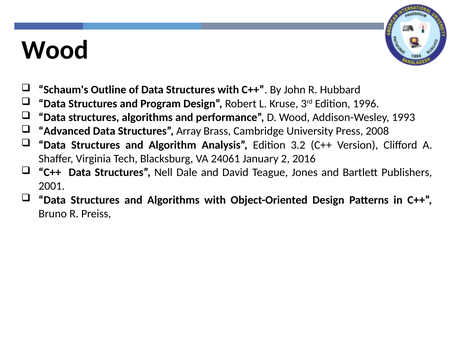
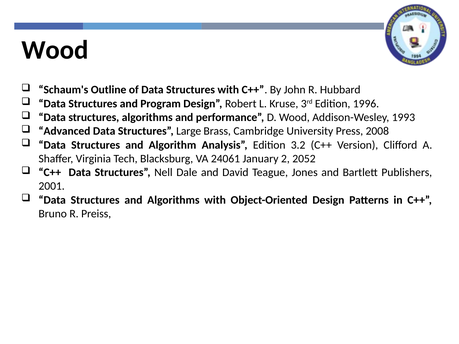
Array: Array -> Large (189, 131)
2016: 2016 -> 2052 (304, 159)
